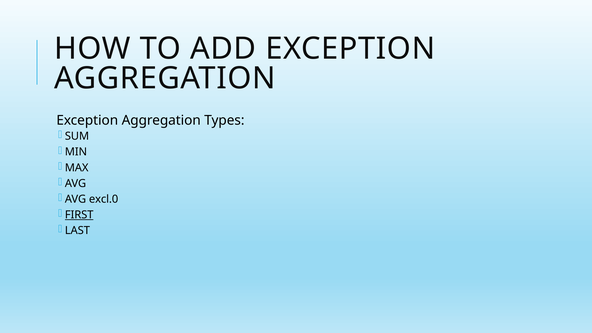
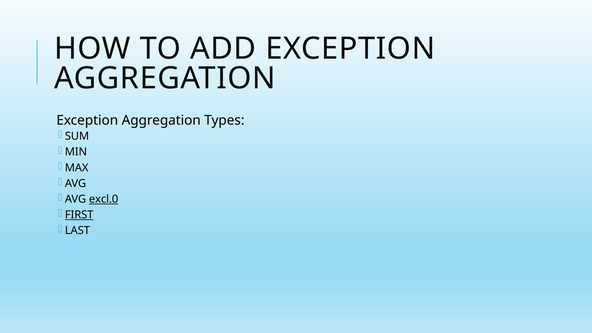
excl.0 underline: none -> present (104, 199)
